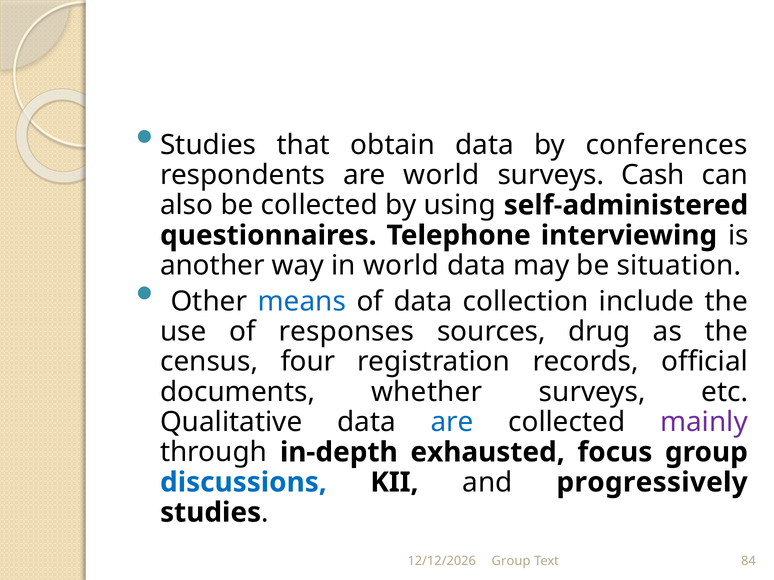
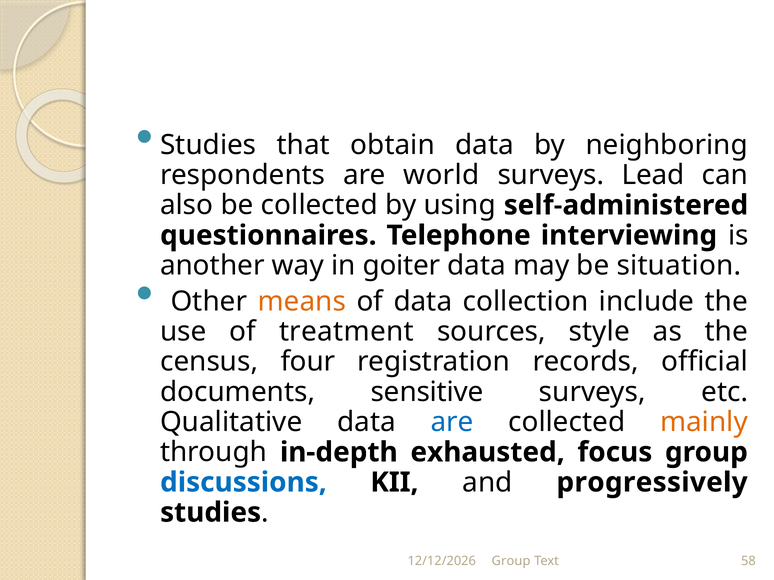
conferences: conferences -> neighboring (667, 145)
Cash: Cash -> Lead (653, 175)
in world: world -> goiter (401, 266)
means colour: blue -> orange (302, 302)
responses: responses -> treatment (346, 332)
drug: drug -> style (599, 332)
whether: whether -> sensitive (427, 392)
mainly colour: purple -> orange (704, 422)
84: 84 -> 58 (748, 561)
